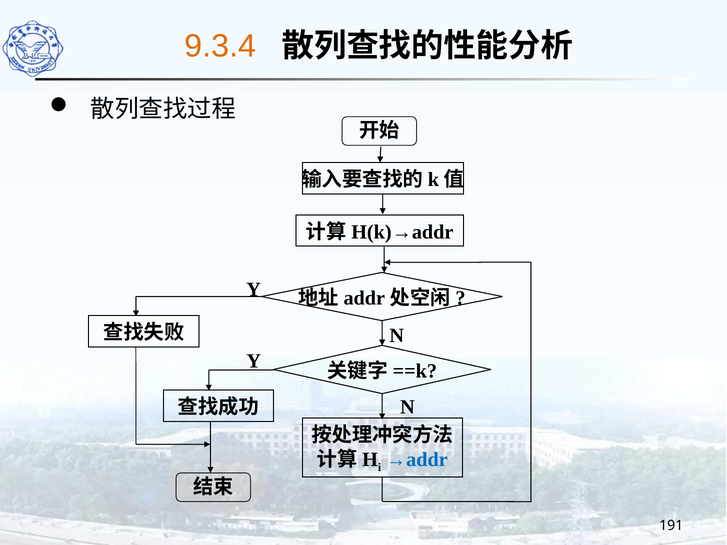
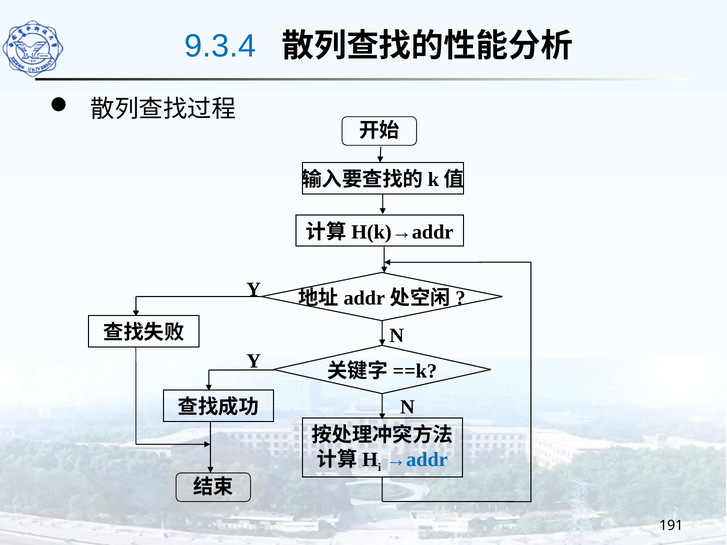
9.3.4 colour: orange -> blue (220, 46)
